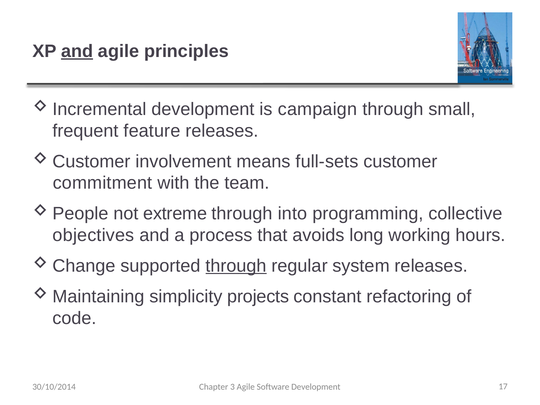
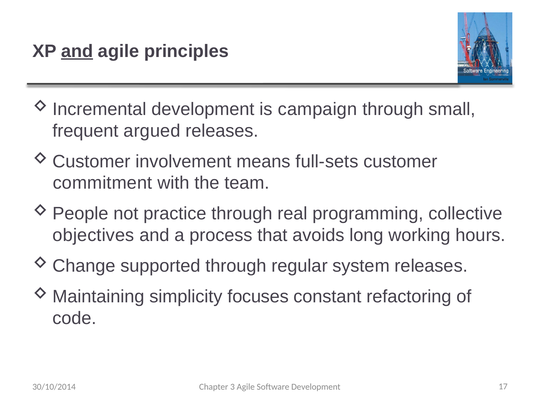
feature: feature -> argued (152, 131)
extreme: extreme -> practice (175, 214)
into: into -> real (293, 214)
through underline: present -> none (236, 266)
projects: projects -> focuses (258, 296)
